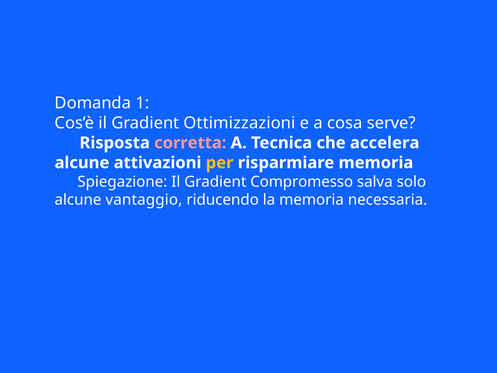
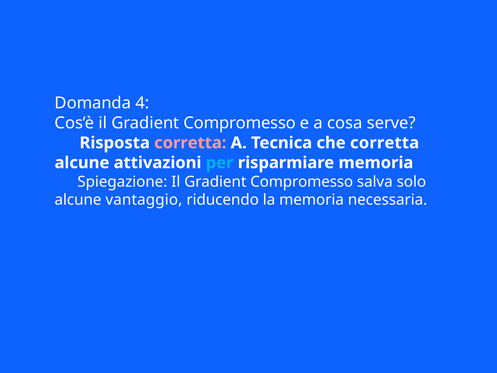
1: 1 -> 4 (142, 103)
Cos’è il Gradient Ottimizzazioni: Ottimizzazioni -> Compromesso (240, 123)
che accelera: accelera -> corretta (385, 143)
per colour: yellow -> light blue (220, 163)
